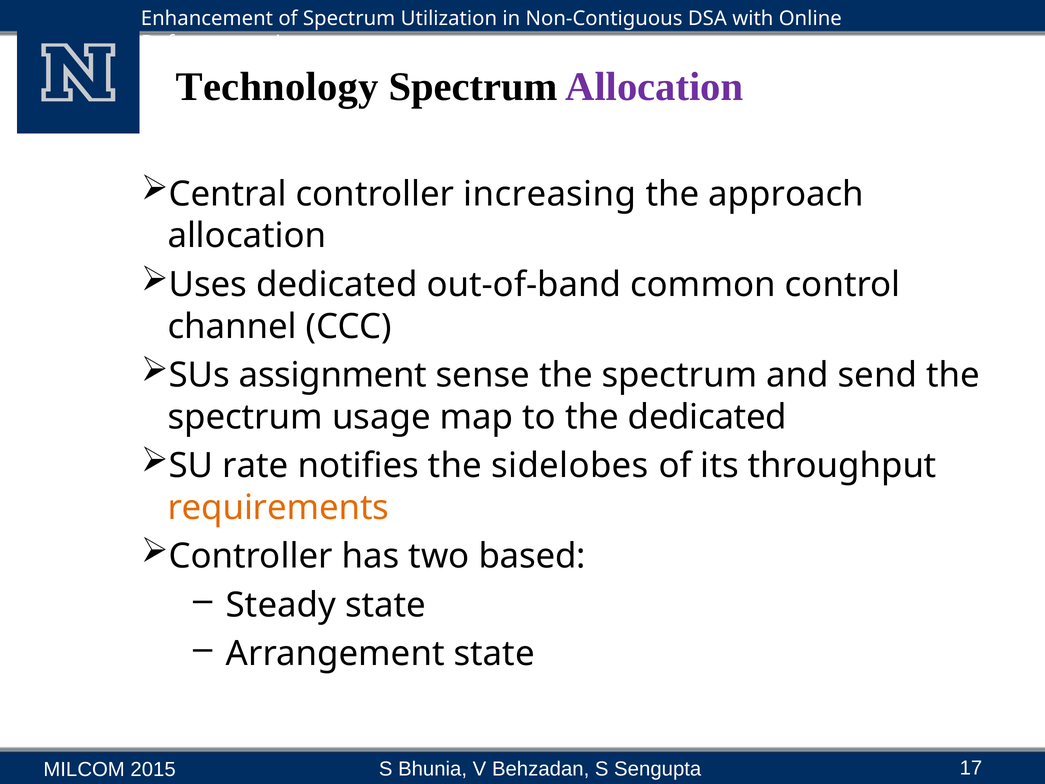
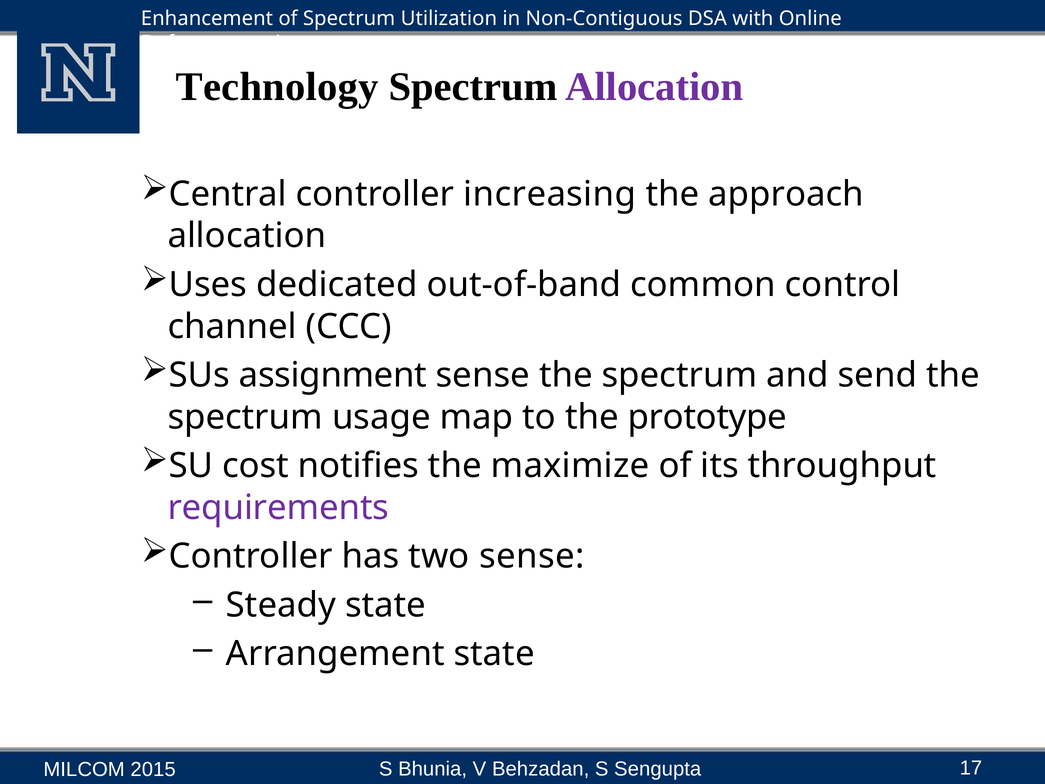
the dedicated: dedicated -> prototype (707, 417)
rate: rate -> cost (256, 466)
sidelobes: sidelobes -> maximize (570, 466)
requirements colour: orange -> purple (278, 508)
two based: based -> sense (532, 556)
